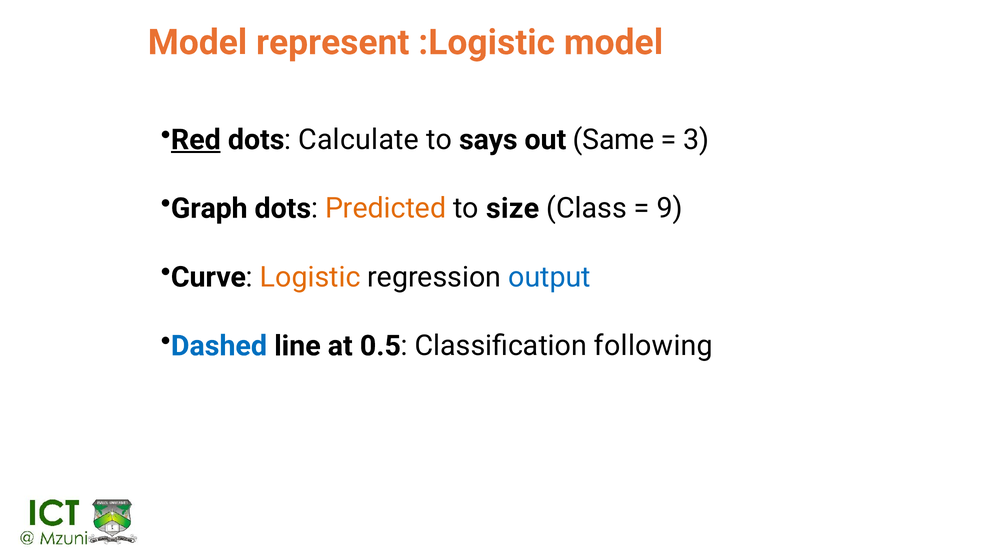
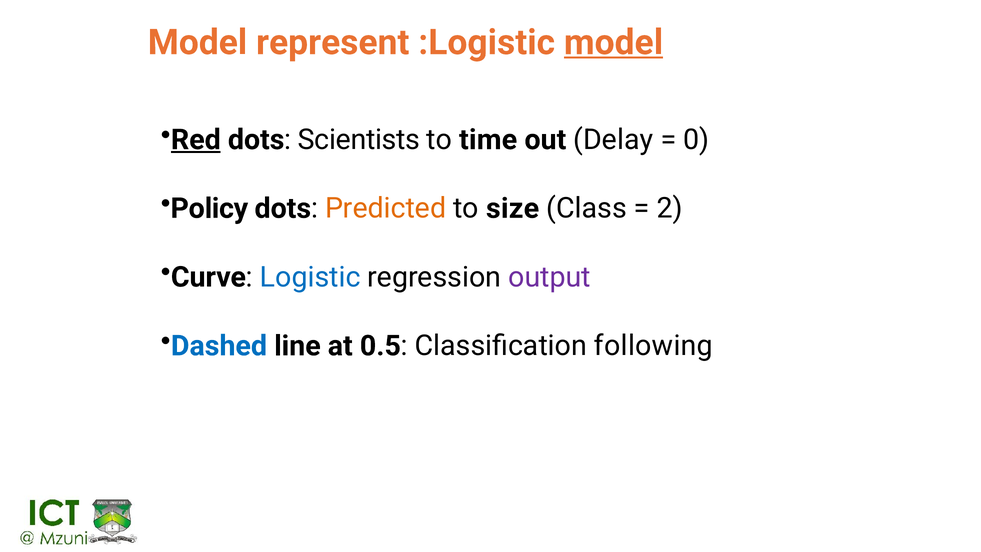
model underline: none -> present (613, 42)
Calculate: Calculate -> Scientists (359, 140)
says: says -> time (488, 140)
Same: Same -> Delay (613, 140)
3: 3 -> 0 (696, 140)
Graph: Graph -> Policy (209, 208)
9: 9 -> 2 (670, 208)
Logistic colour: orange -> blue (310, 277)
output colour: blue -> purple (549, 277)
